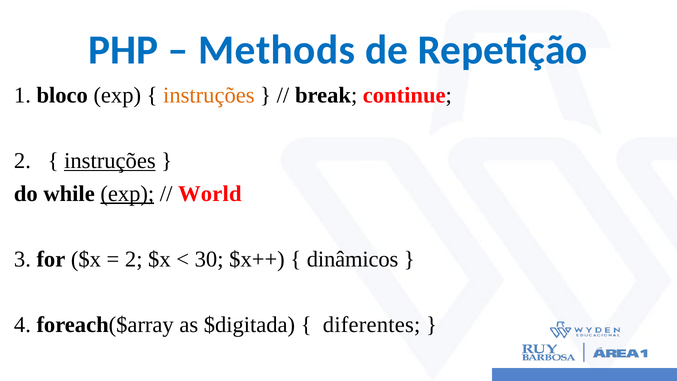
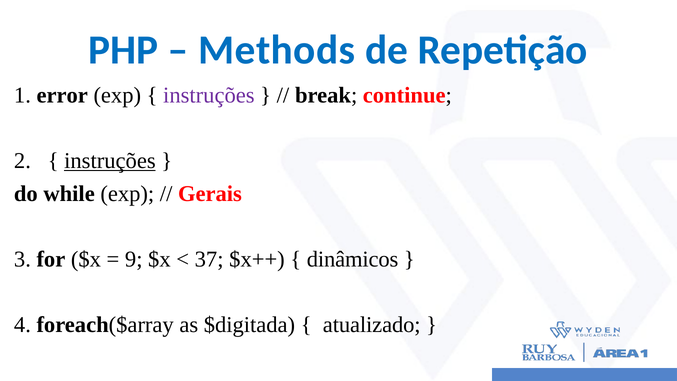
bloco: bloco -> error (62, 95)
instruções colour: orange -> purple (209, 95)
exp underline: present -> none (127, 193)
World: World -> Gerais (210, 193)
2: 2 -> 9 (134, 259)
30: 30 -> 37 (209, 259)
diferentes: diferentes -> atualizado (372, 324)
